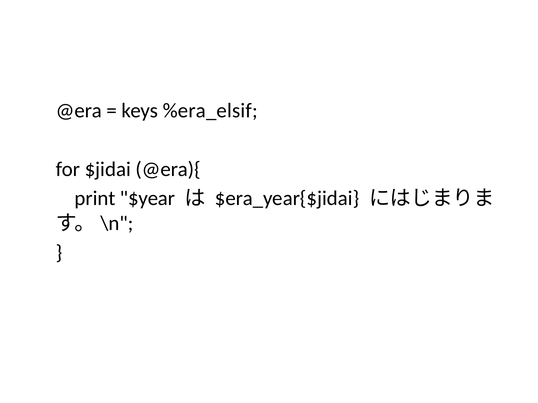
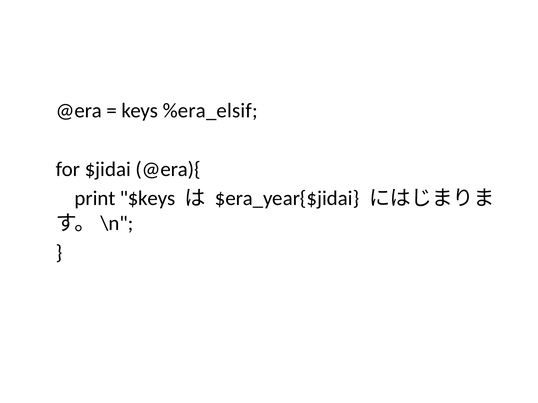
$year: $year -> $keys (147, 199)
